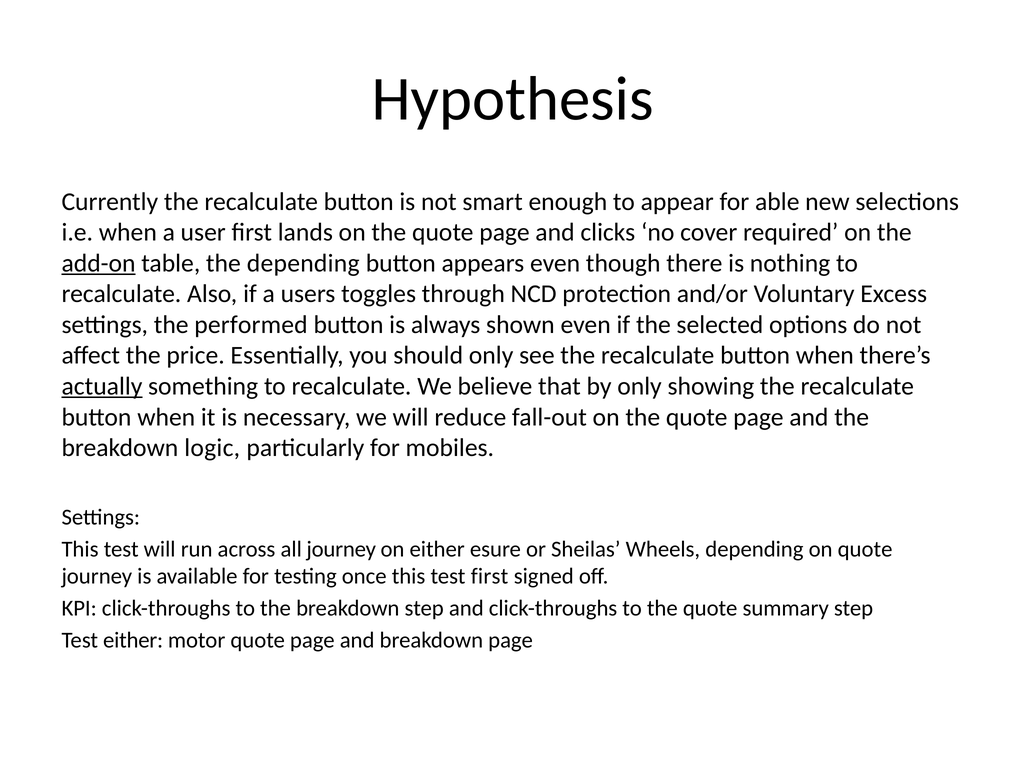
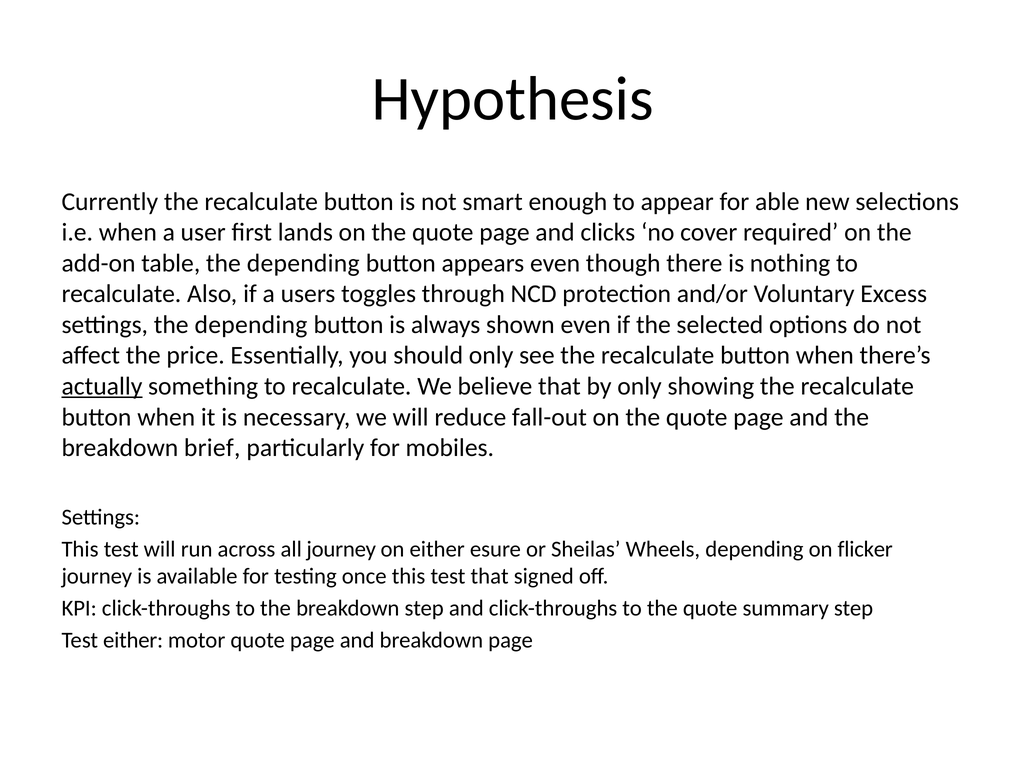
add-on underline: present -> none (99, 263)
settings the performed: performed -> depending (251, 325)
logic: logic -> brief (212, 448)
on quote: quote -> flicker (865, 549)
test first: first -> that (490, 577)
